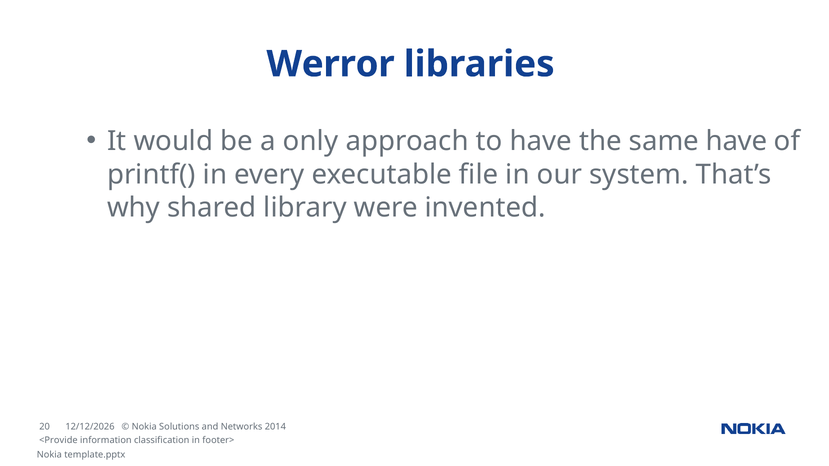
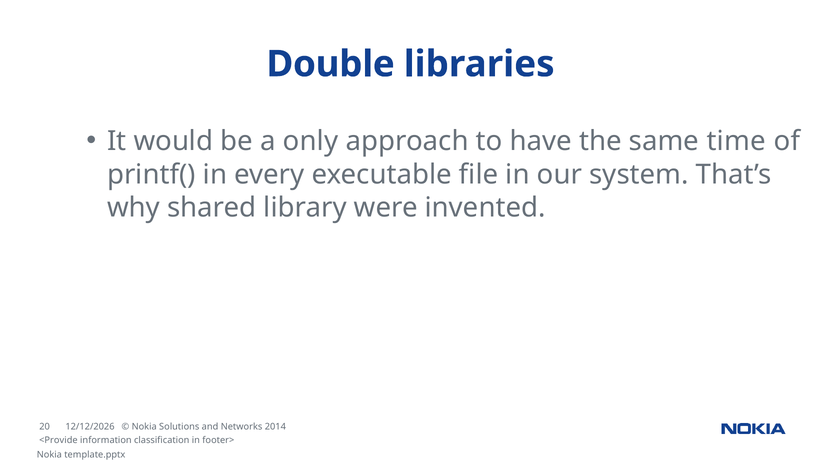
Werror: Werror -> Double (331, 64)
same have: have -> time (736, 141)
